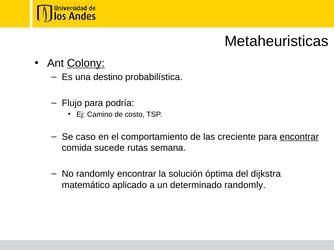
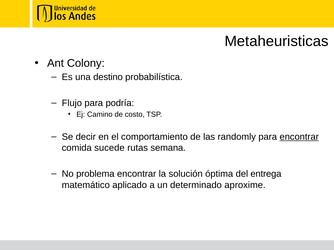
Colony underline: present -> none (86, 63)
caso: caso -> decir (86, 137)
creciente: creciente -> randomly (237, 137)
No randomly: randomly -> problema (95, 174)
dijkstra: dijkstra -> entrega (266, 174)
determinado randomly: randomly -> aproxime (245, 185)
